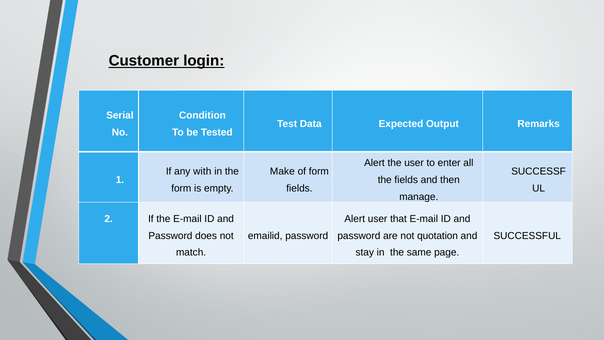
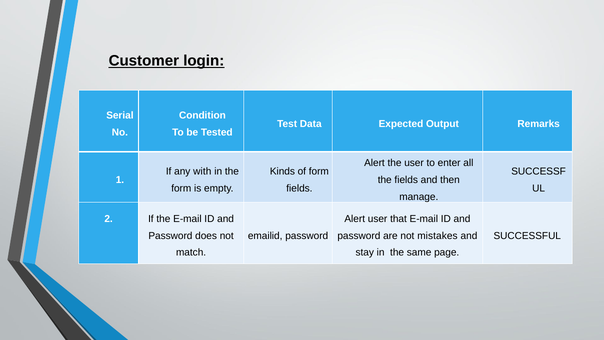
Make: Make -> Kinds (282, 171)
quotation: quotation -> mistakes (437, 236)
